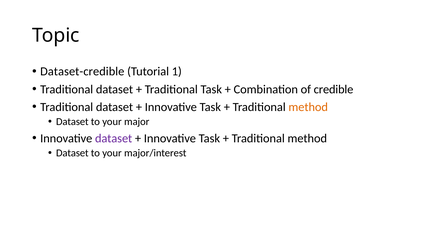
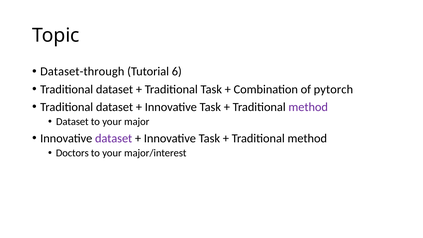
Dataset-credible: Dataset-credible -> Dataset-through (82, 72)
1: 1 -> 6 (177, 72)
credible: credible -> pytorch (333, 89)
method colour: orange -> purple (308, 107)
Dataset: Dataset -> Doctors (72, 153)
